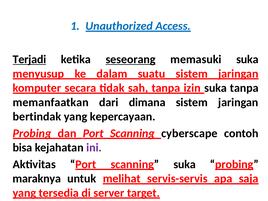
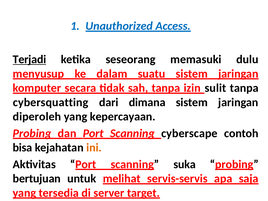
seseorang underline: present -> none (131, 59)
memasuki suka: suka -> dulu (247, 59)
suka: suka -> sulit (215, 88)
memanfaatkan: memanfaatkan -> cybersquatting (51, 102)
bertindak: bertindak -> diperoleh (37, 117)
ini colour: purple -> orange (94, 148)
maraknya: maraknya -> bertujuan (37, 179)
